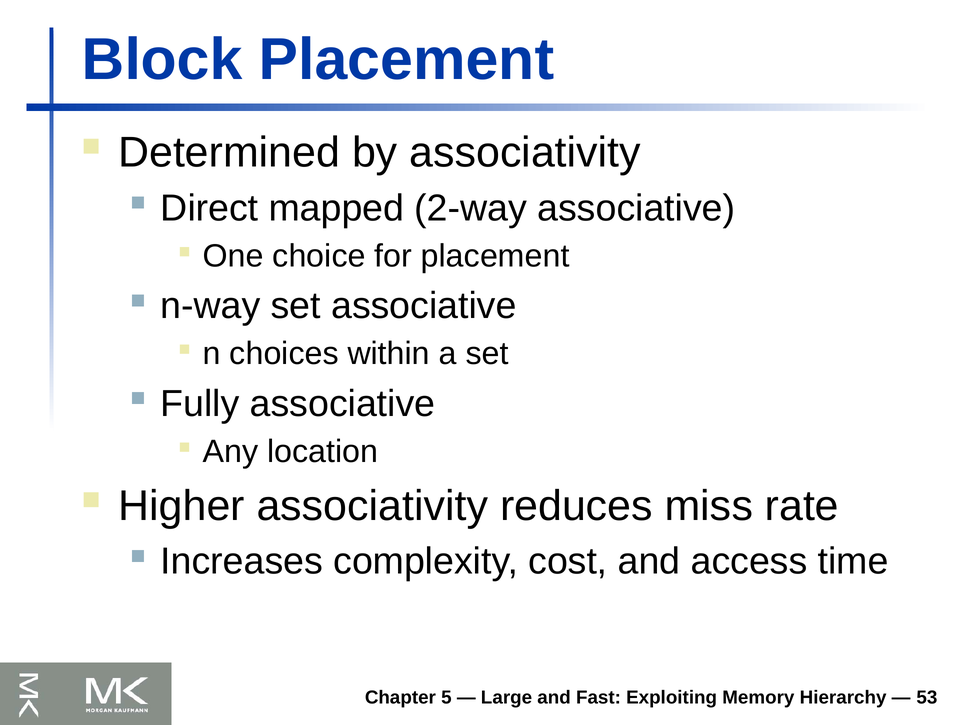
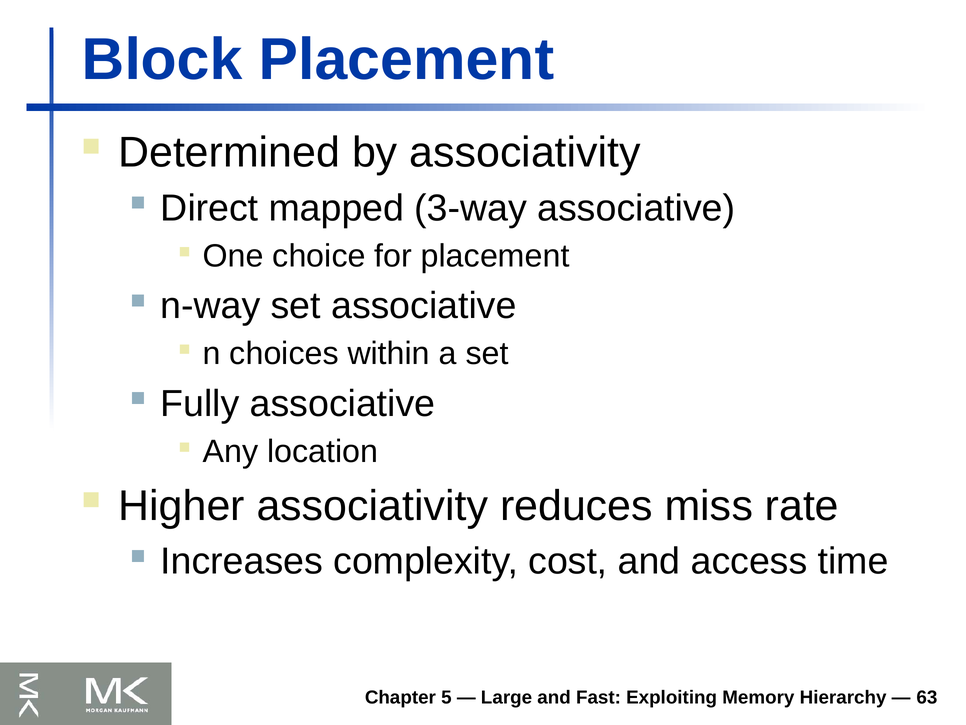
2-way: 2-way -> 3-way (471, 208)
53: 53 -> 63 (927, 697)
